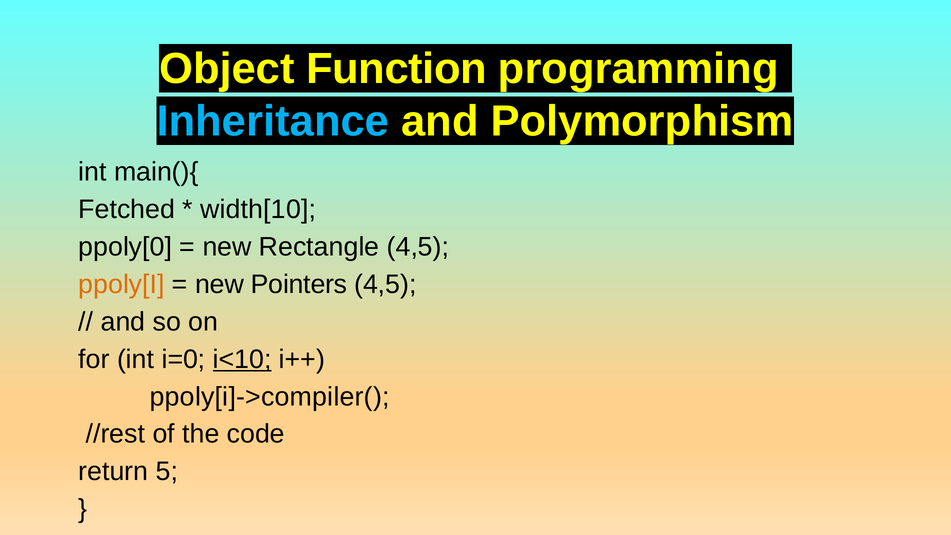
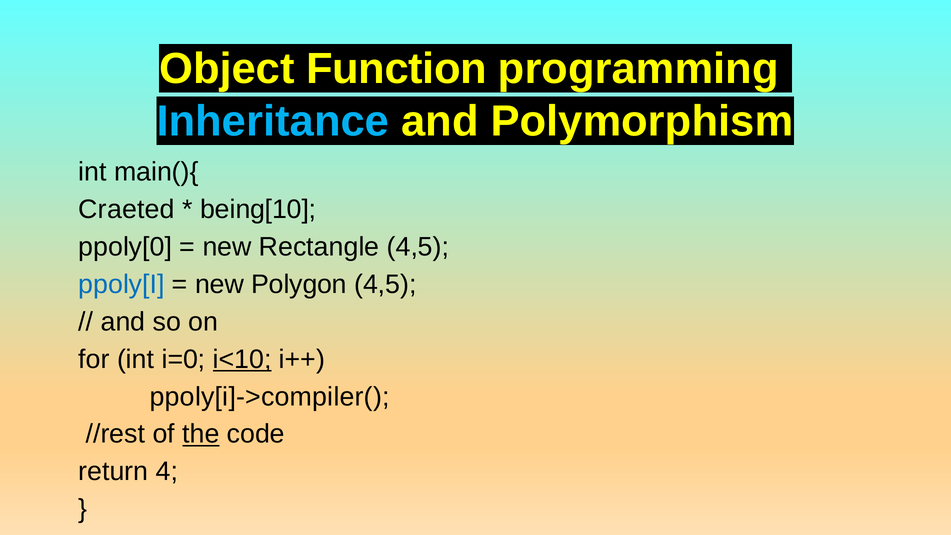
Fetched: Fetched -> Craeted (127, 209)
width[10: width[10 -> being[10 (258, 209)
ppoly[I colour: orange -> blue (122, 284)
Pointers: Pointers -> Polygon (299, 284)
the underline: none -> present (201, 434)
5: 5 -> 4 (167, 472)
